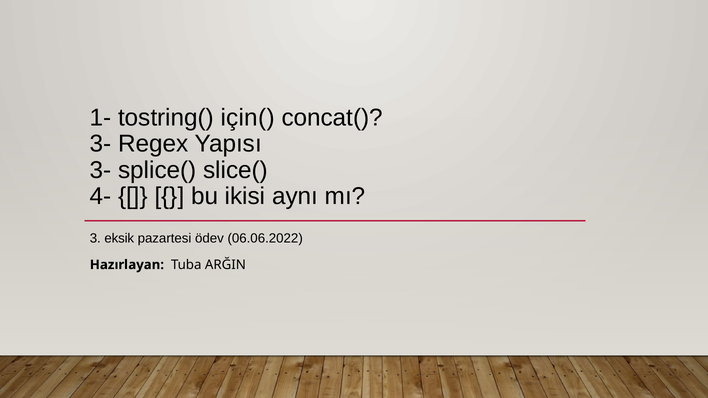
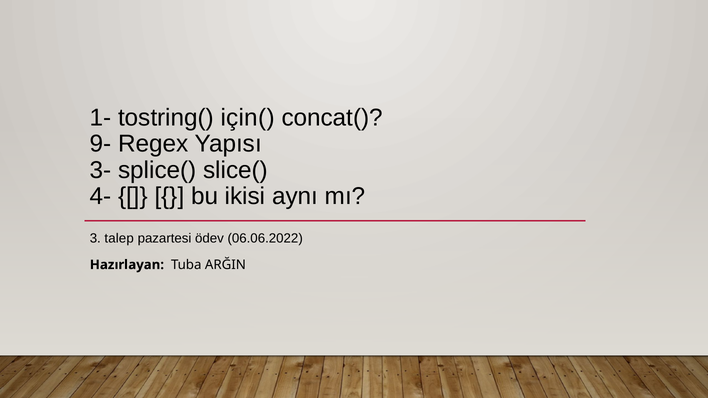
3-: 3- -> 9- (101, 144)
eksik: eksik -> talep (119, 238)
